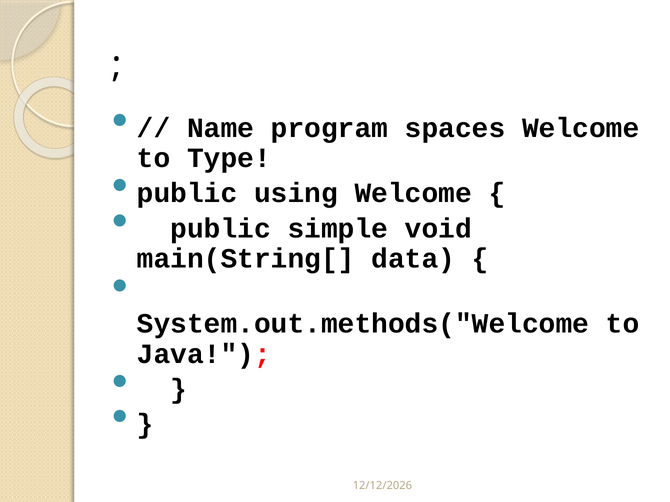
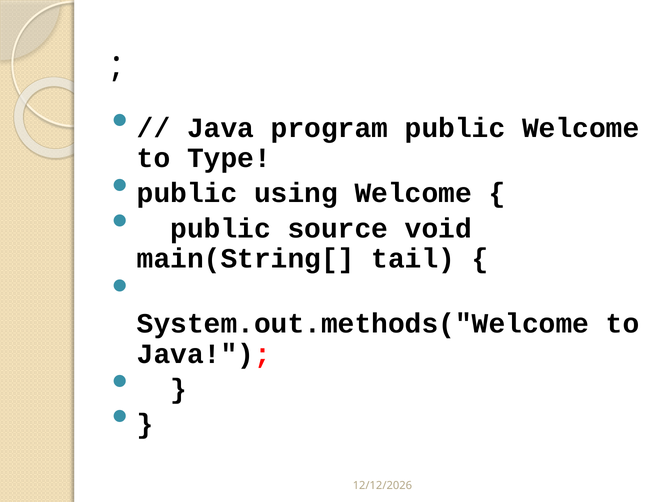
Name: Name -> Java (221, 128)
program spaces: spaces -> public (455, 128)
simple: simple -> source (338, 229)
data: data -> tail (413, 259)
